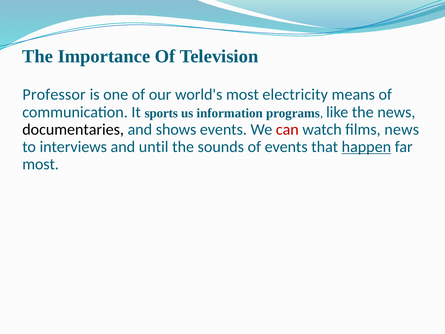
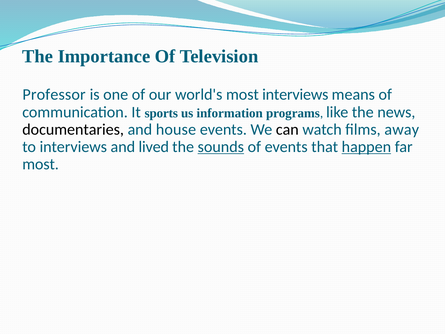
most electricity: electricity -> interviews (295, 95)
shows: shows -> house (176, 129)
can colour: red -> black (287, 129)
films news: news -> away (402, 129)
until: until -> lived (154, 147)
sounds underline: none -> present (221, 147)
